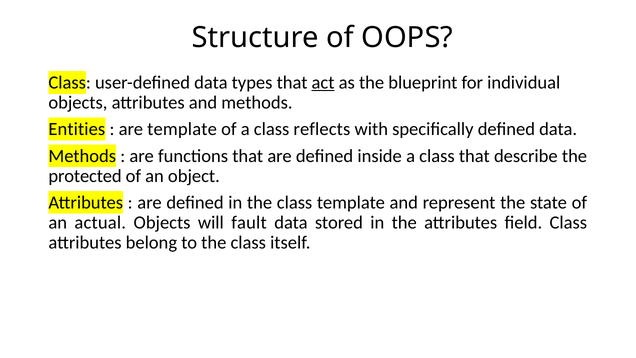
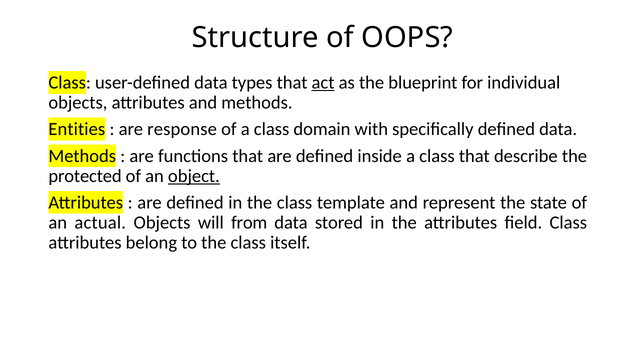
are template: template -> response (182, 129)
reflects: reflects -> domain (322, 129)
object underline: none -> present (194, 176)
fault: fault -> from (249, 222)
